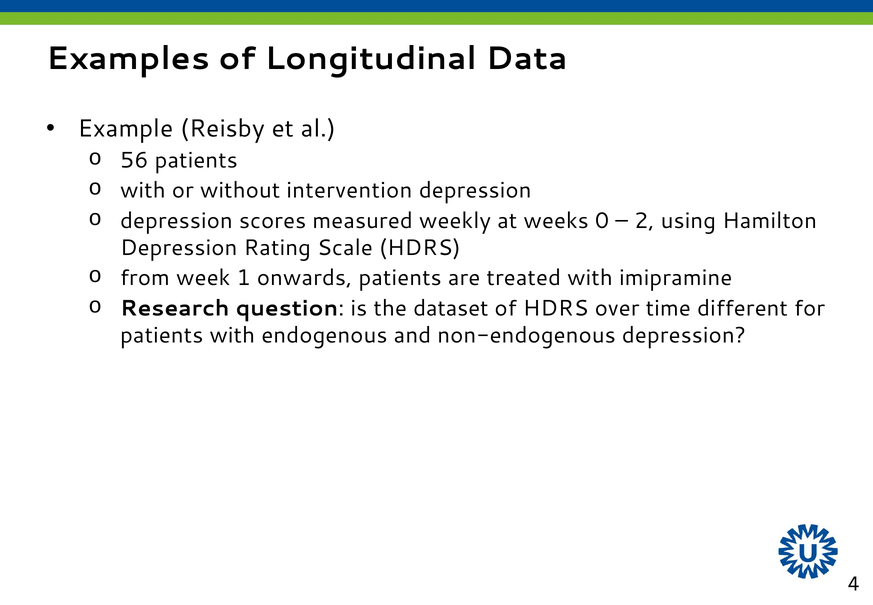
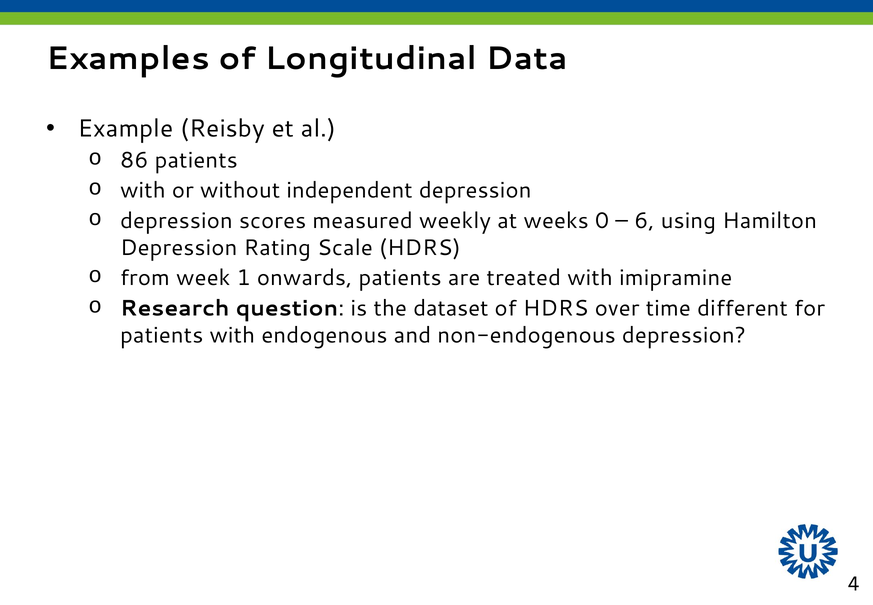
56: 56 -> 86 (134, 160)
intervention: intervention -> independent (350, 190)
2: 2 -> 6 (644, 221)
